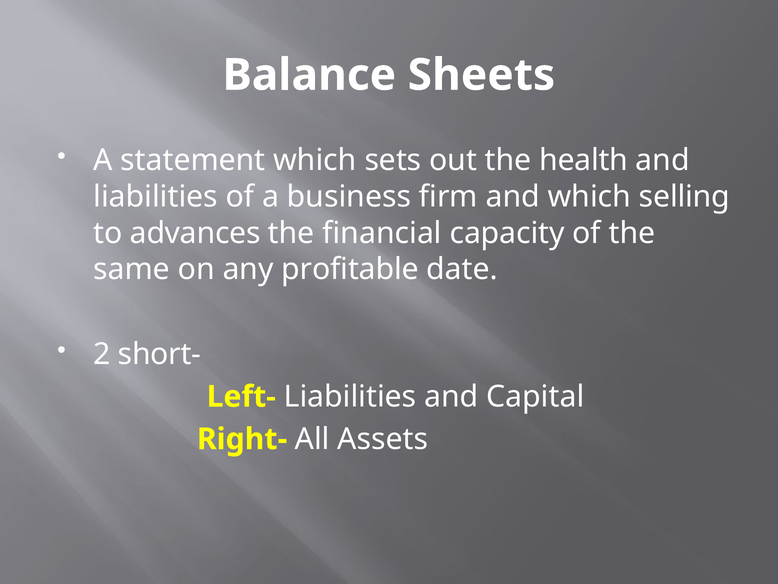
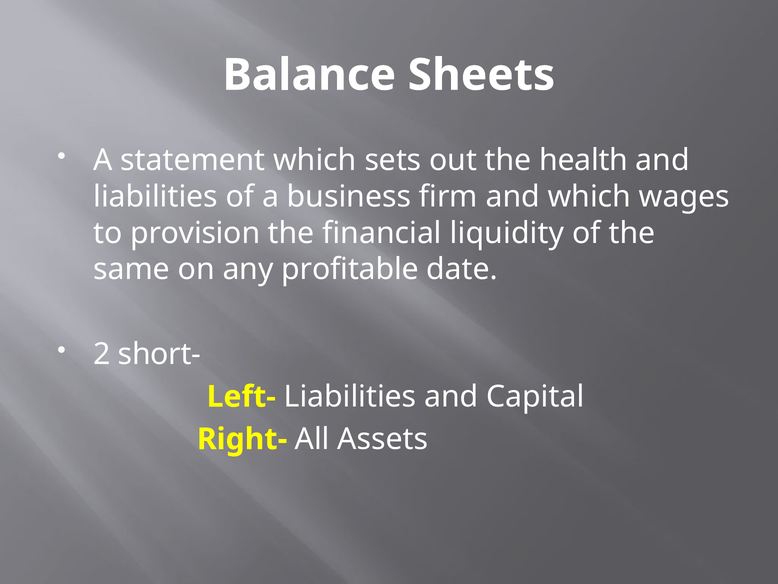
selling: selling -> wages (684, 197)
advances: advances -> provision (195, 233)
capacity: capacity -> liquidity (507, 233)
